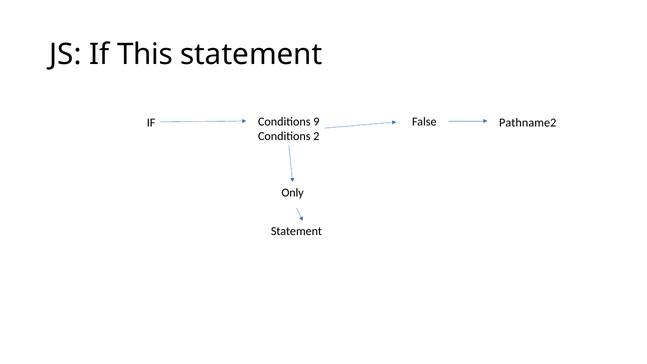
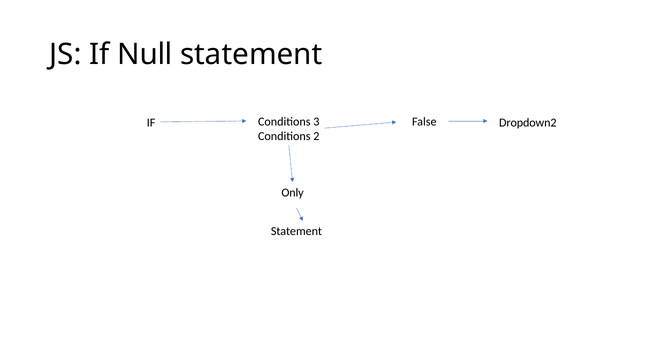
This: This -> Null (145, 54)
9: 9 -> 3 (316, 122)
Pathname2: Pathname2 -> Dropdown2 (528, 123)
